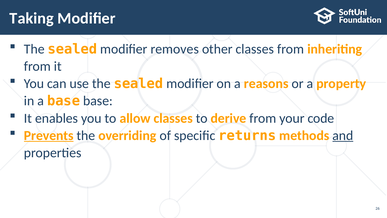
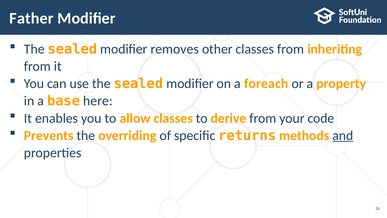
Taking: Taking -> Father (32, 18)
reasons: reasons -> foreach (266, 84)
base base: base -> here (98, 101)
Prevents underline: present -> none (49, 135)
